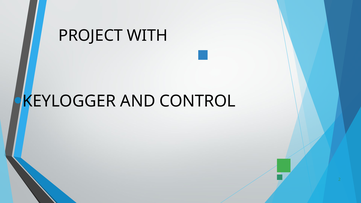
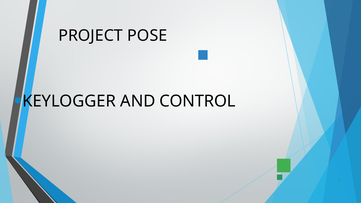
WITH: WITH -> POSE (147, 36)
